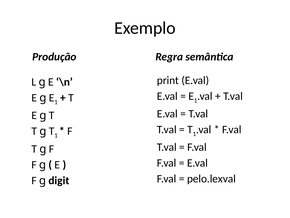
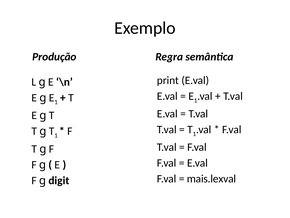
pelo.lexval: pelo.lexval -> mais.lexval (211, 178)
